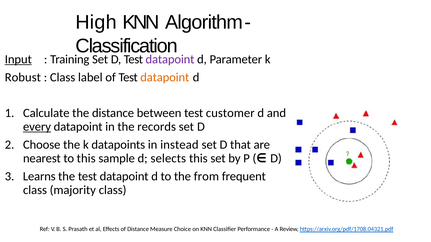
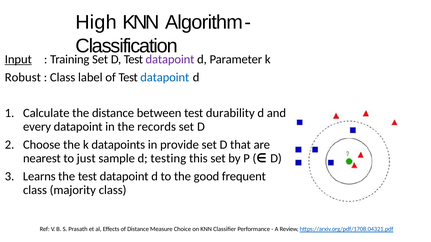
datapoint colour: orange -> blue (165, 77)
customer: customer -> durability (230, 113)
every underline: present -> none (37, 127)
instead: instead -> provide (180, 145)
to this: this -> just (86, 159)
selects: selects -> testing (168, 159)
from: from -> good (206, 177)
